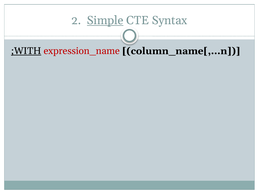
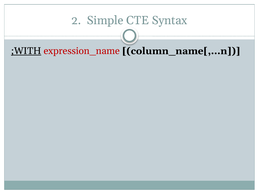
Simple underline: present -> none (105, 20)
